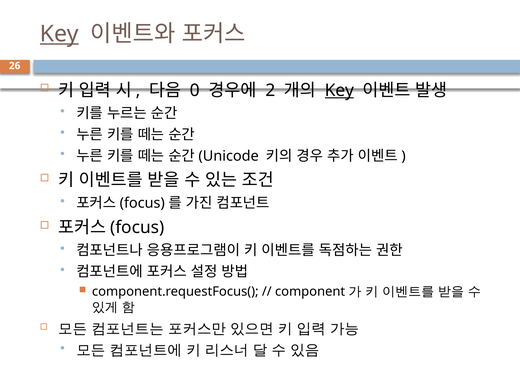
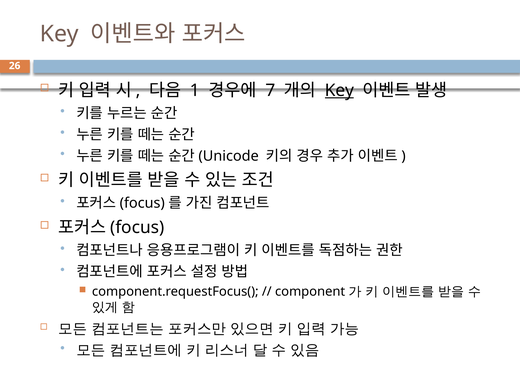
Key underline: present -> none (59, 34)
0: 0 -> 1 (195, 90)
2: 2 -> 7 (270, 90)
